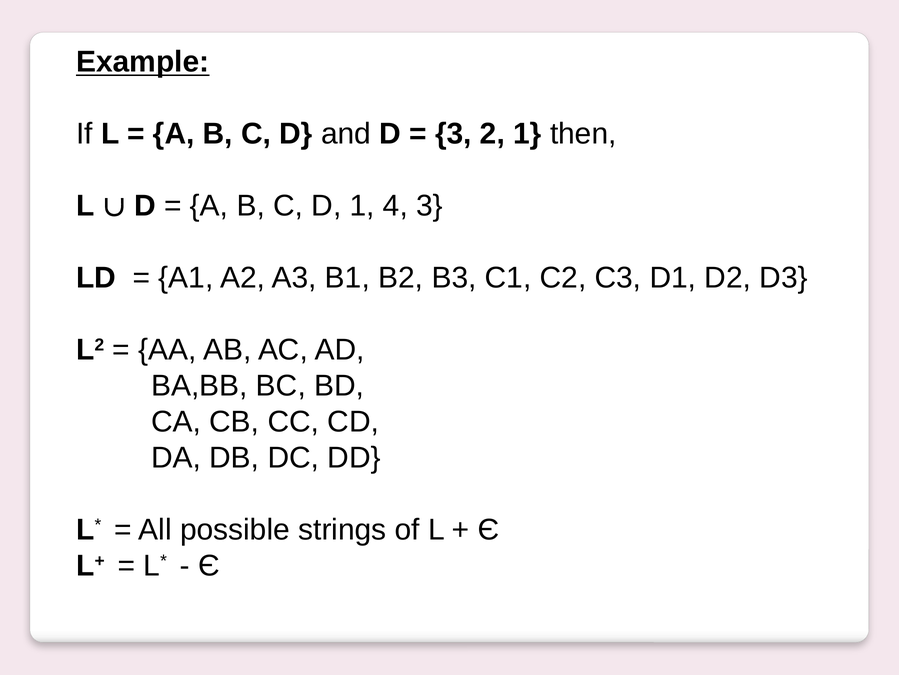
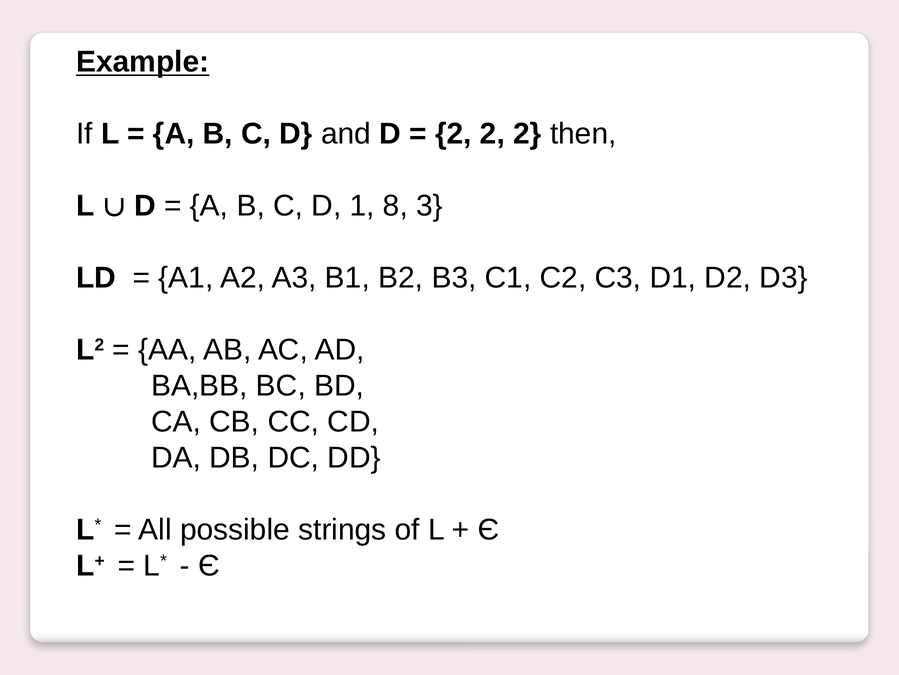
3: 3 -> 2 (453, 134)
1: 1 -> 2 (527, 134)
4: 4 -> 8 (395, 206)
